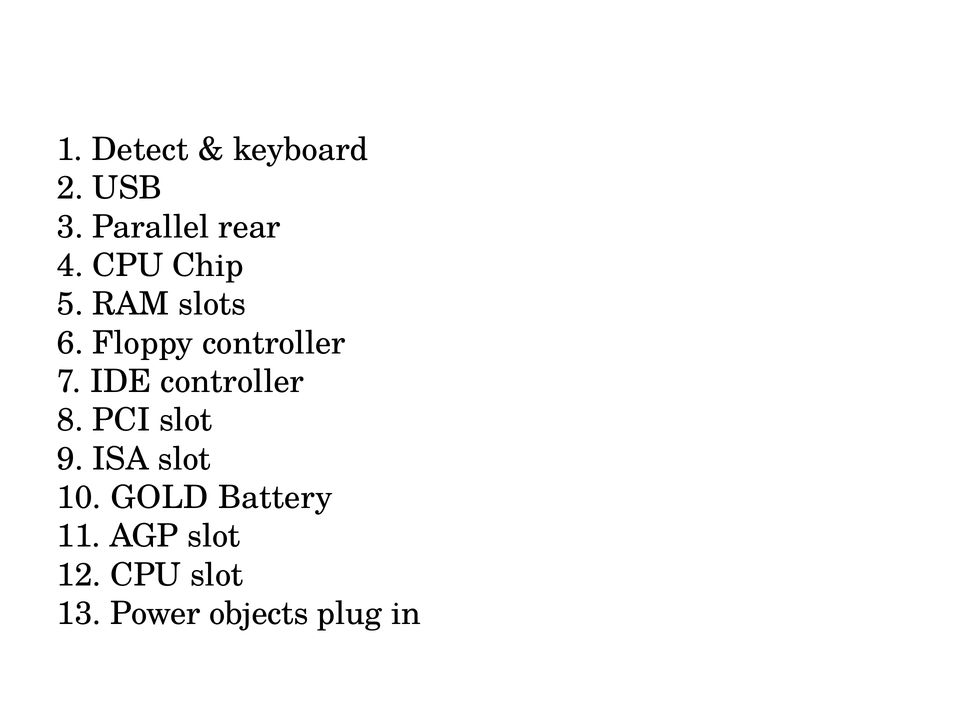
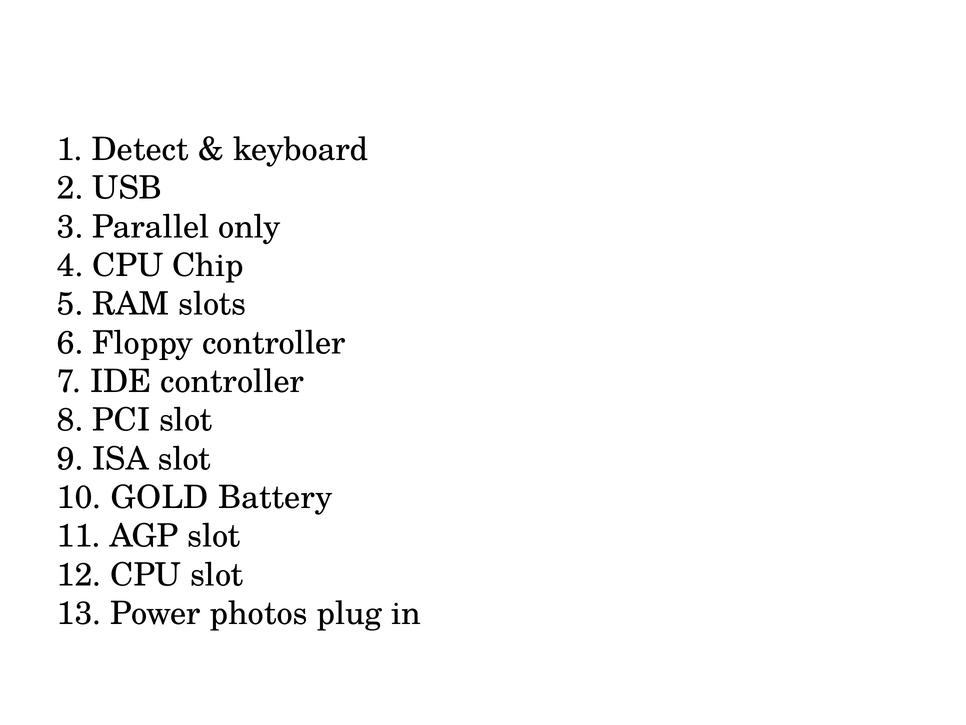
rear: rear -> only (250, 227)
objects: objects -> photos (259, 613)
